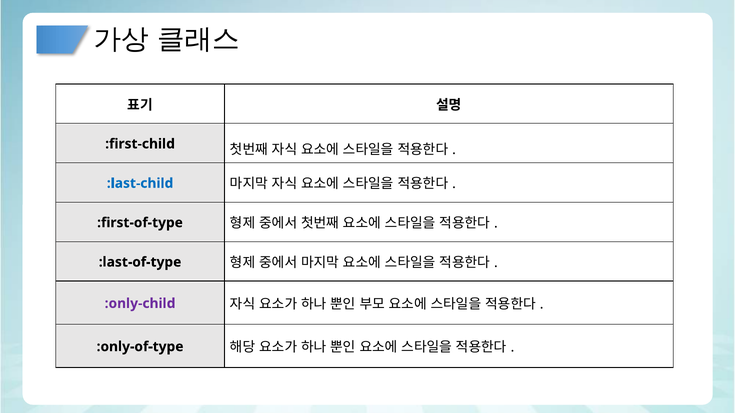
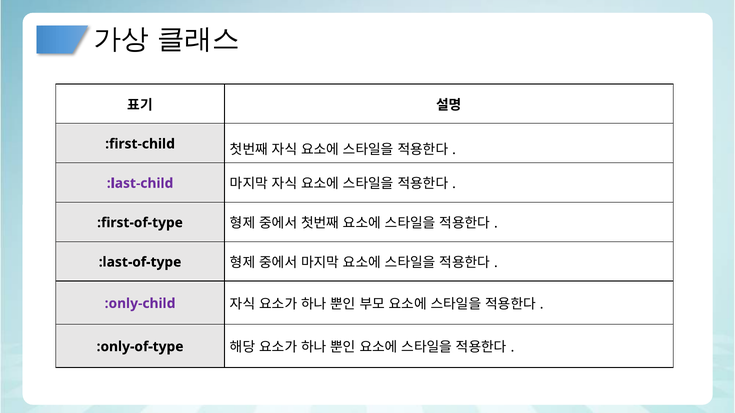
:last-child colour: blue -> purple (140, 183)
